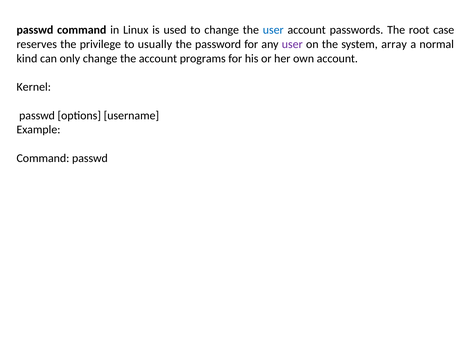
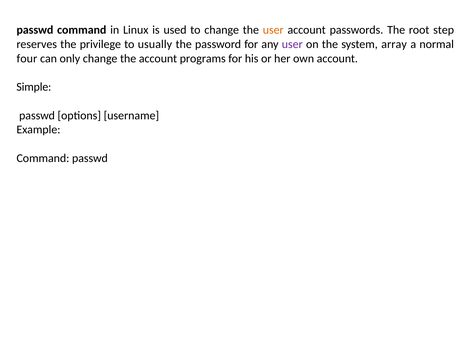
user colour: blue -> orange (273, 30)
case: case -> step (444, 30)
kind: kind -> four (27, 59)
Kernel: Kernel -> Simple (34, 87)
